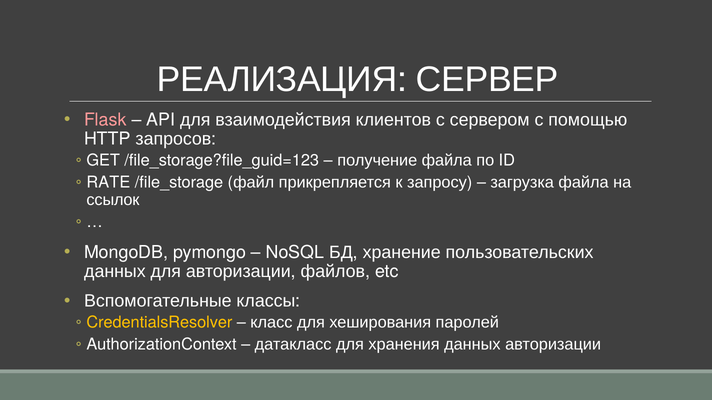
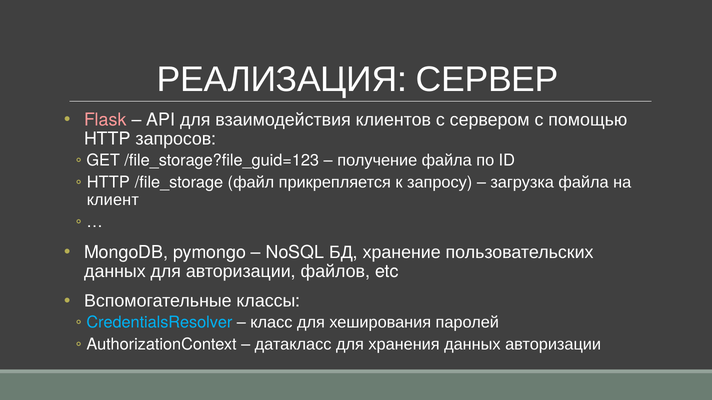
RATE: RATE -> HTTP (108, 183)
ссылок: ссылок -> клиент (113, 200)
CredentialsResolver colour: yellow -> light blue (159, 323)
